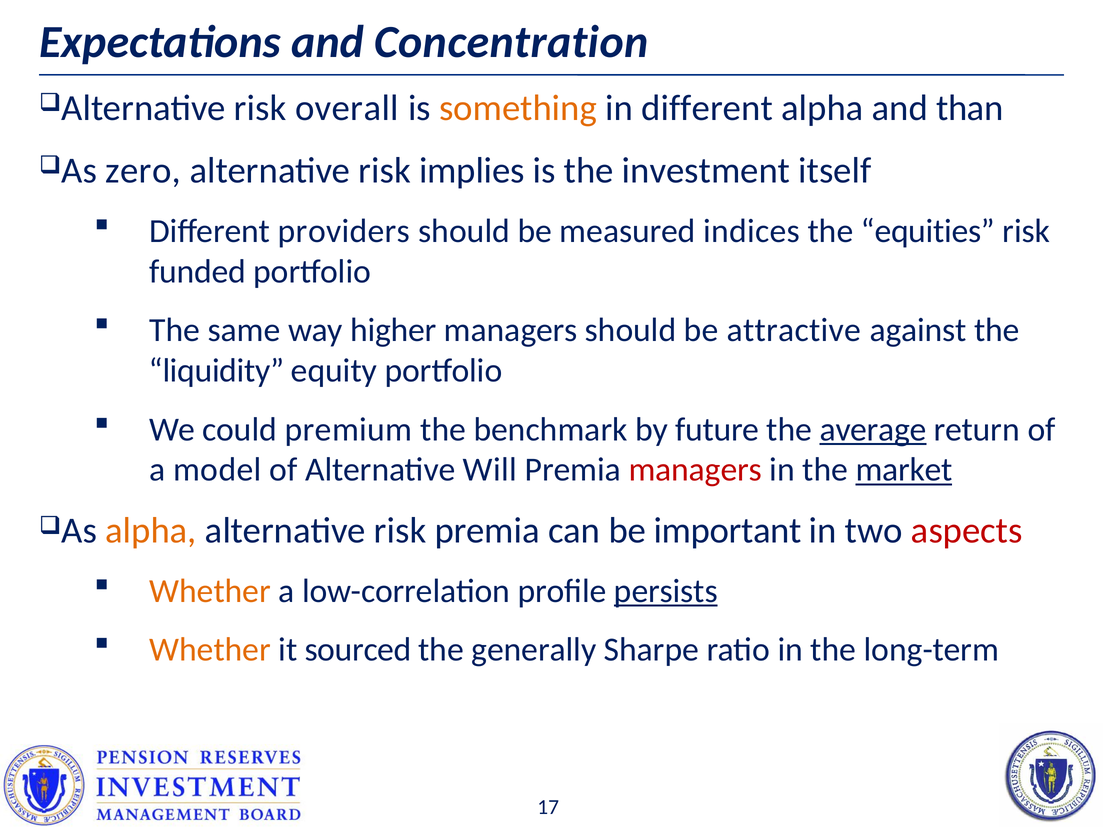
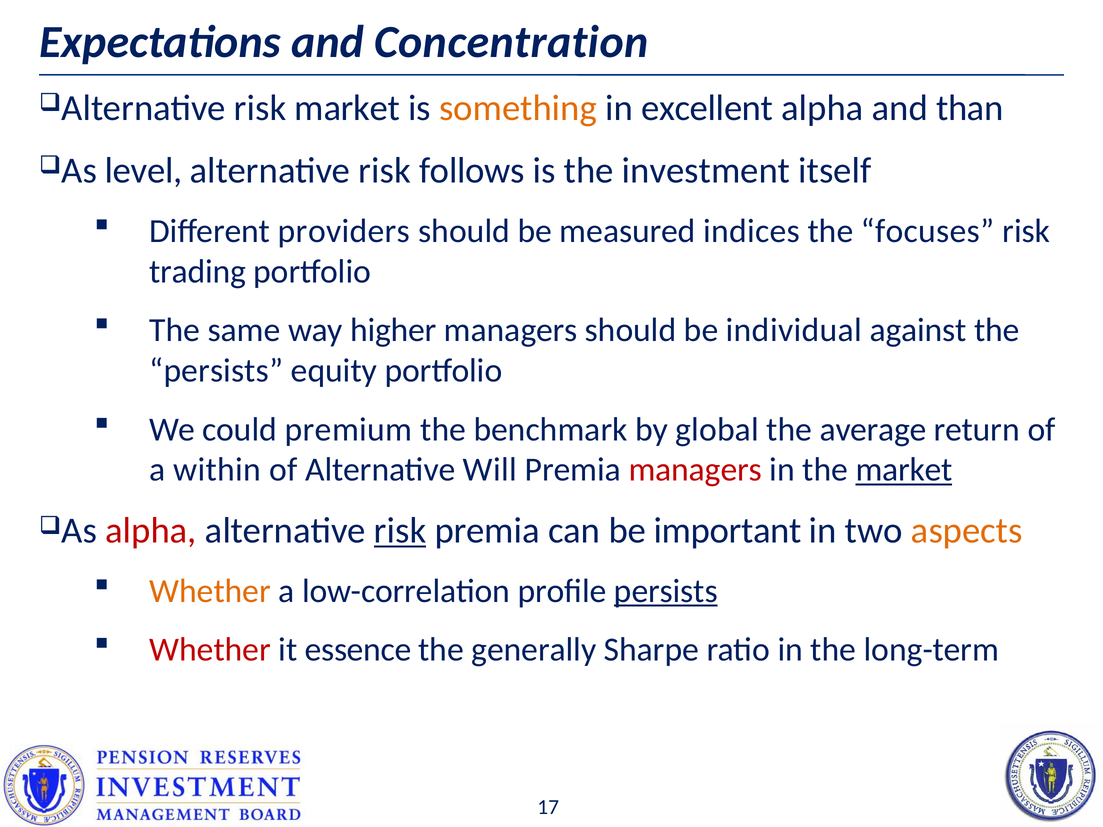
risk overall: overall -> market (347, 108)
in different: different -> excellent (707, 108)
zero: zero -> level (144, 171)
implies: implies -> follows (472, 171)
equities: equities -> focuses (928, 231)
funded: funded -> trading (198, 272)
attractive: attractive -> individual (794, 330)
liquidity: liquidity -> persists (216, 371)
future: future -> global (717, 430)
average underline: present -> none (873, 430)
model: model -> within (217, 470)
alpha colour: orange -> red (151, 531)
risk underline: none -> present (400, 531)
aspects colour: red -> orange (967, 531)
Whether colour: orange -> red (210, 650)
sourced: sourced -> essence (358, 650)
